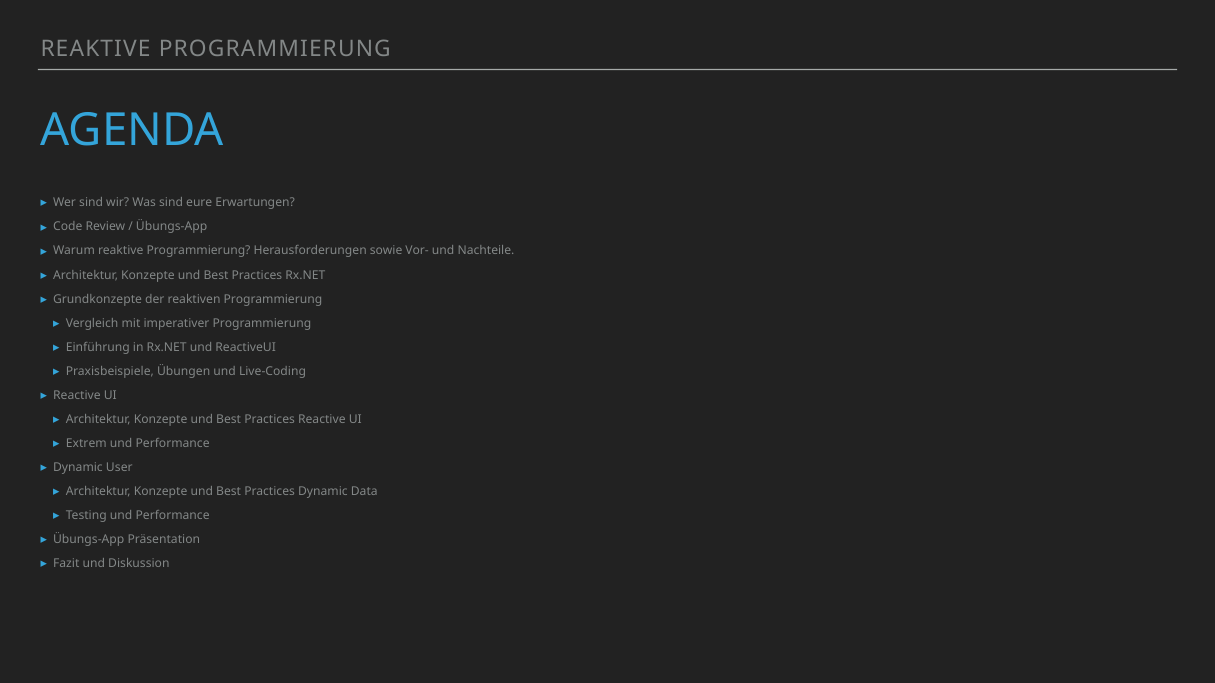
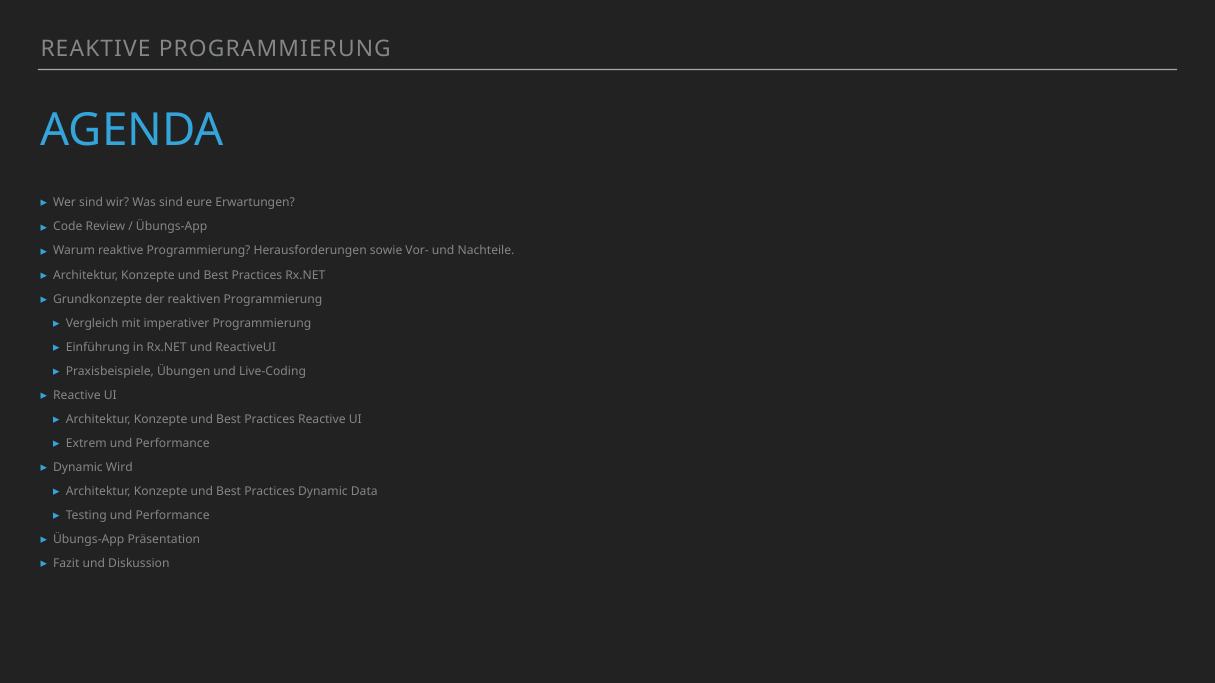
User: User -> Wird (119, 468)
